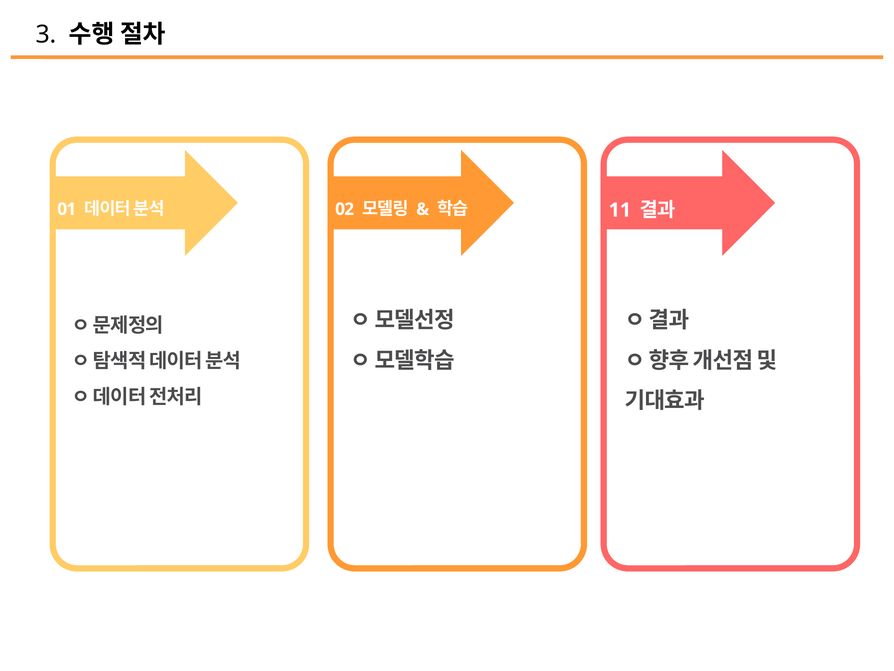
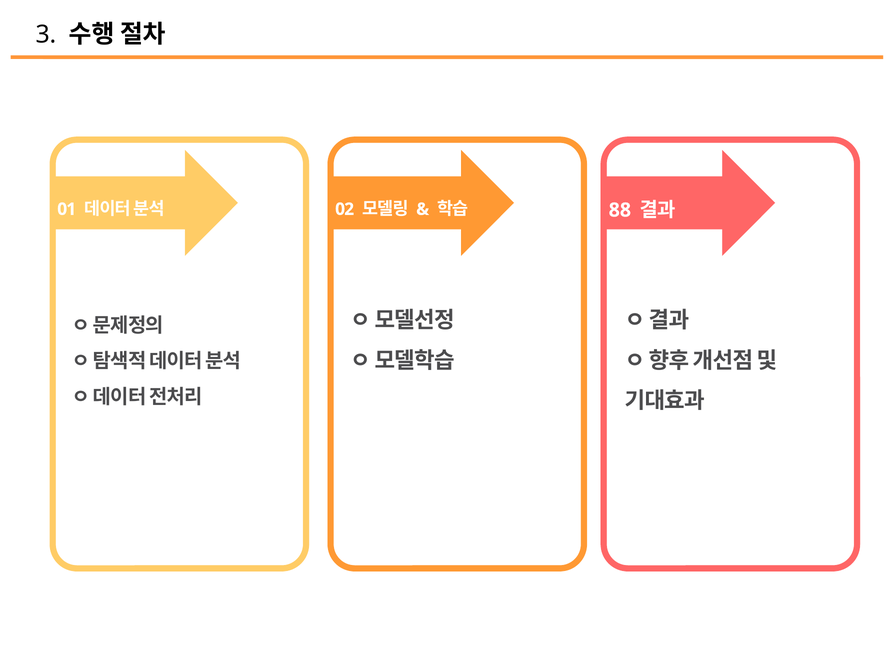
11: 11 -> 88 (620, 210)
